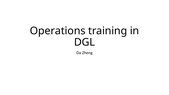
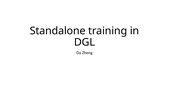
Operations: Operations -> Standalone (58, 31)
